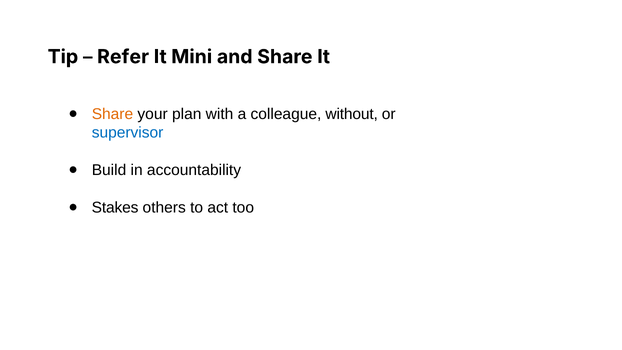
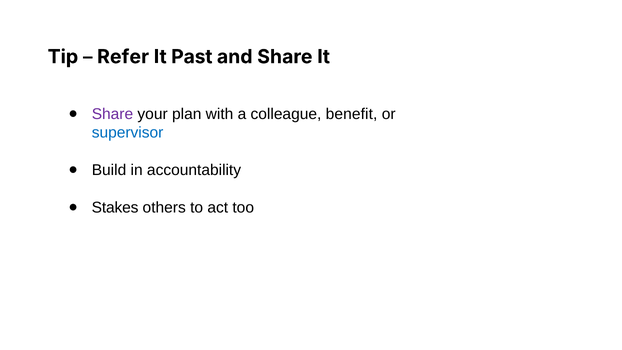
Mini: Mini -> Past (192, 57)
Share colour: orange -> purple (112, 114)
without: without -> benefit (352, 114)
